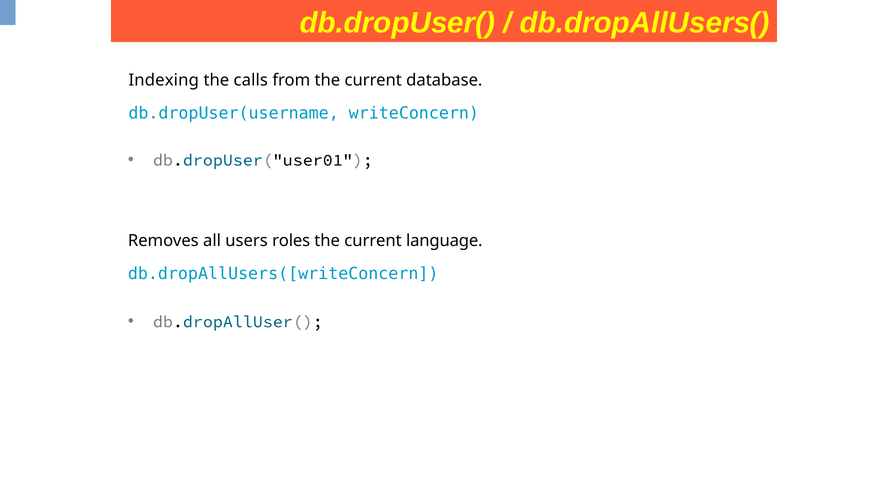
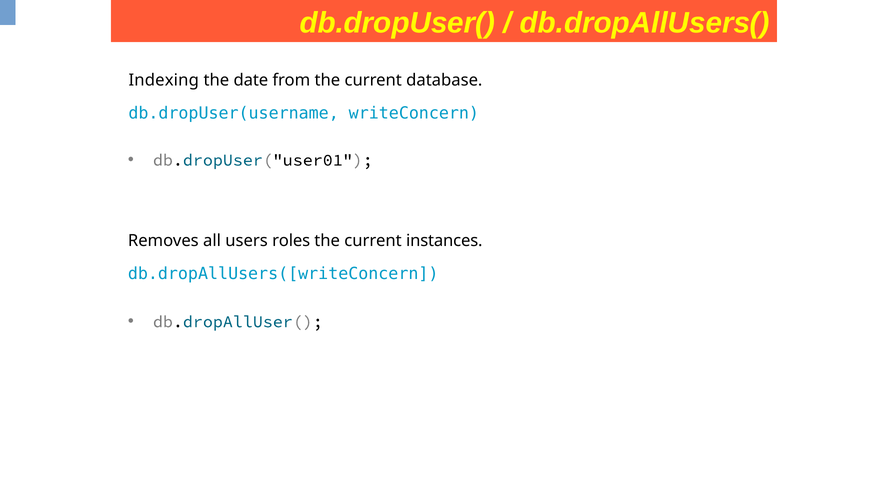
calls: calls -> date (251, 80)
language: language -> instances (444, 241)
